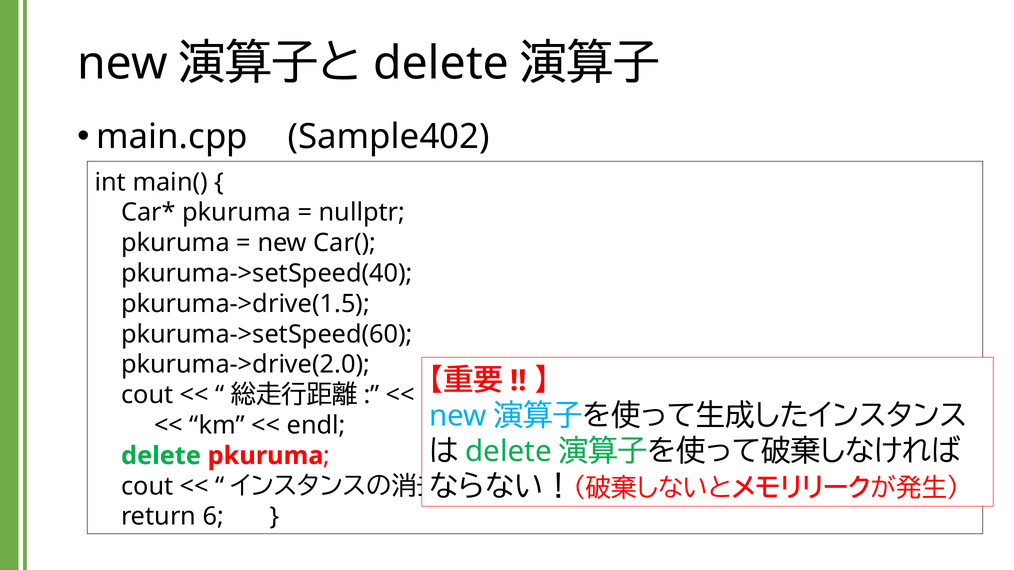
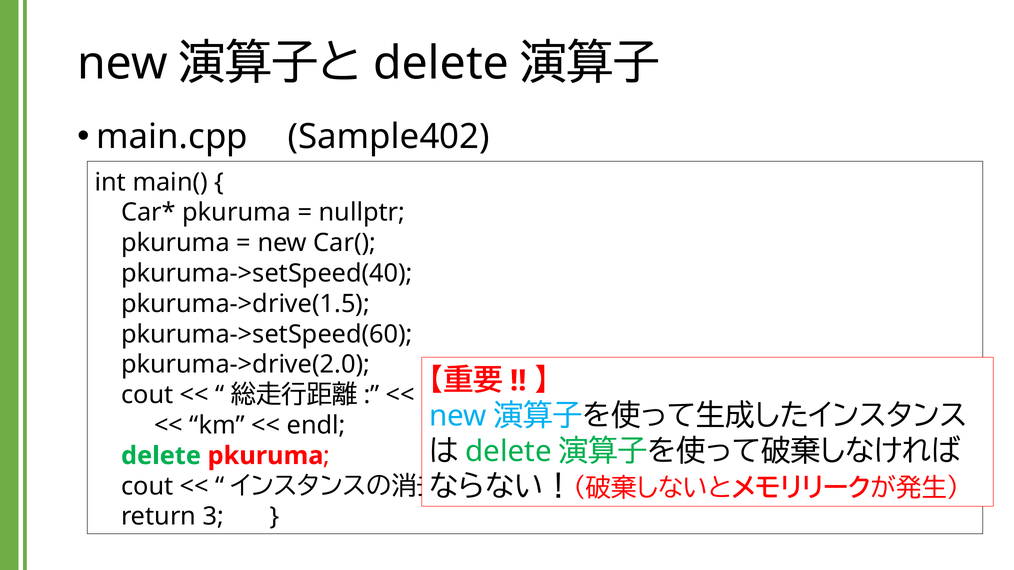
6: 6 -> 3 (213, 517)
